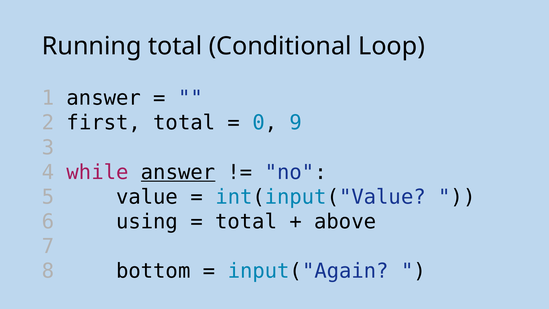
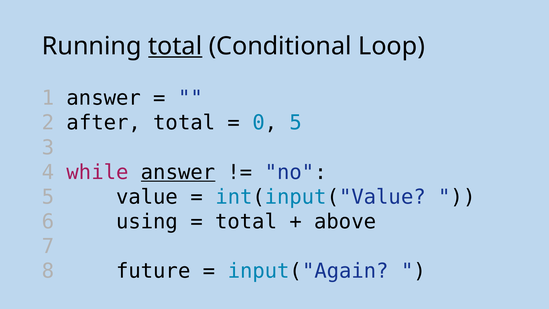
total underline: none -> present (175, 46)
first: first -> after (104, 123)
0 9: 9 -> 5 (296, 123)
bottom: bottom -> future (153, 271)
